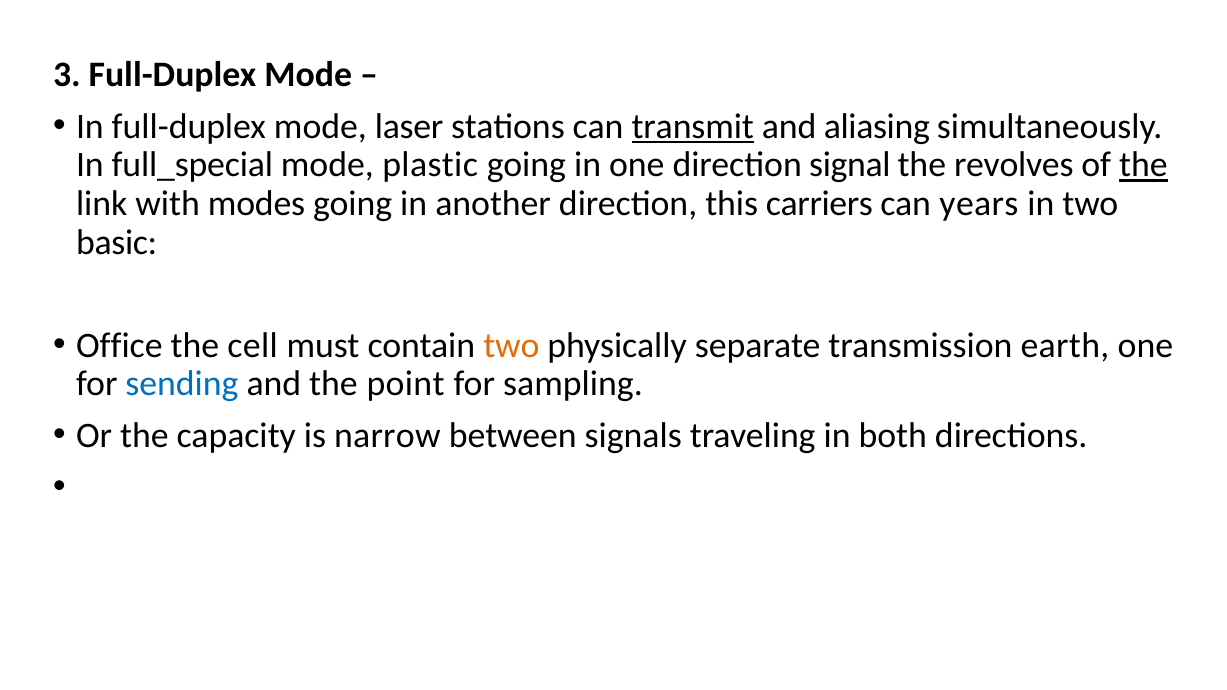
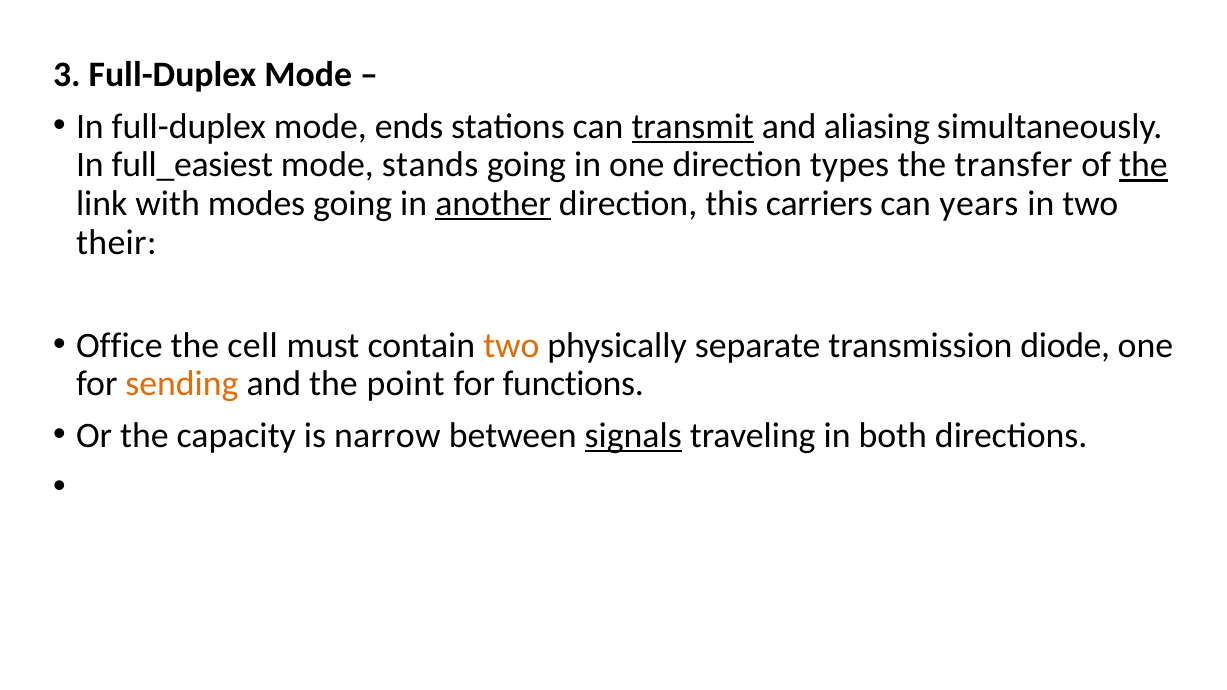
laser: laser -> ends (409, 127)
full_special: full_special -> full_easiest (192, 165)
plastic: plastic -> stands (430, 165)
signal: signal -> types (850, 165)
revolves: revolves -> transfer (1013, 165)
another underline: none -> present (493, 204)
basic: basic -> their (116, 243)
earth: earth -> diode (1065, 345)
sending colour: blue -> orange (182, 384)
sampling: sampling -> functions (573, 384)
signals underline: none -> present (633, 436)
